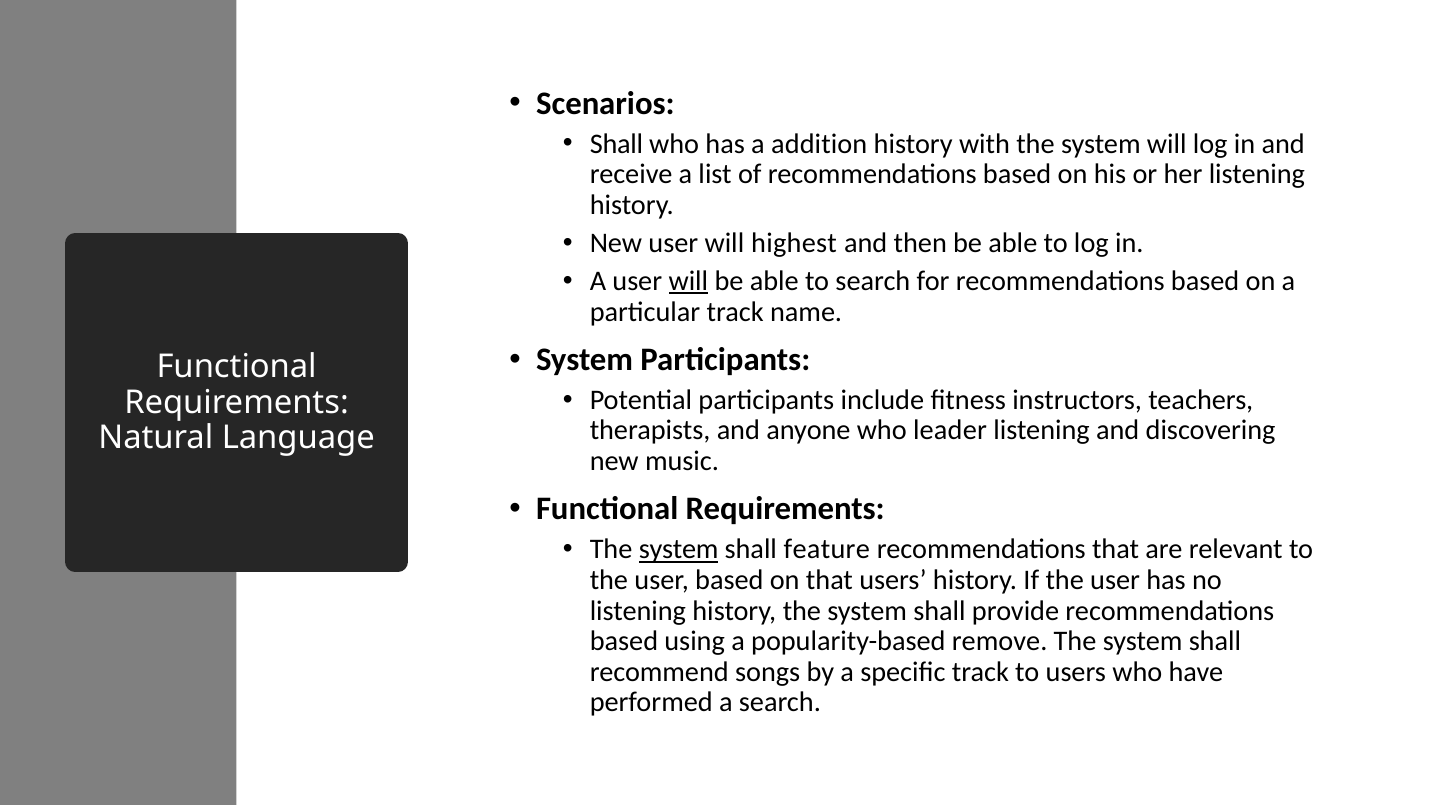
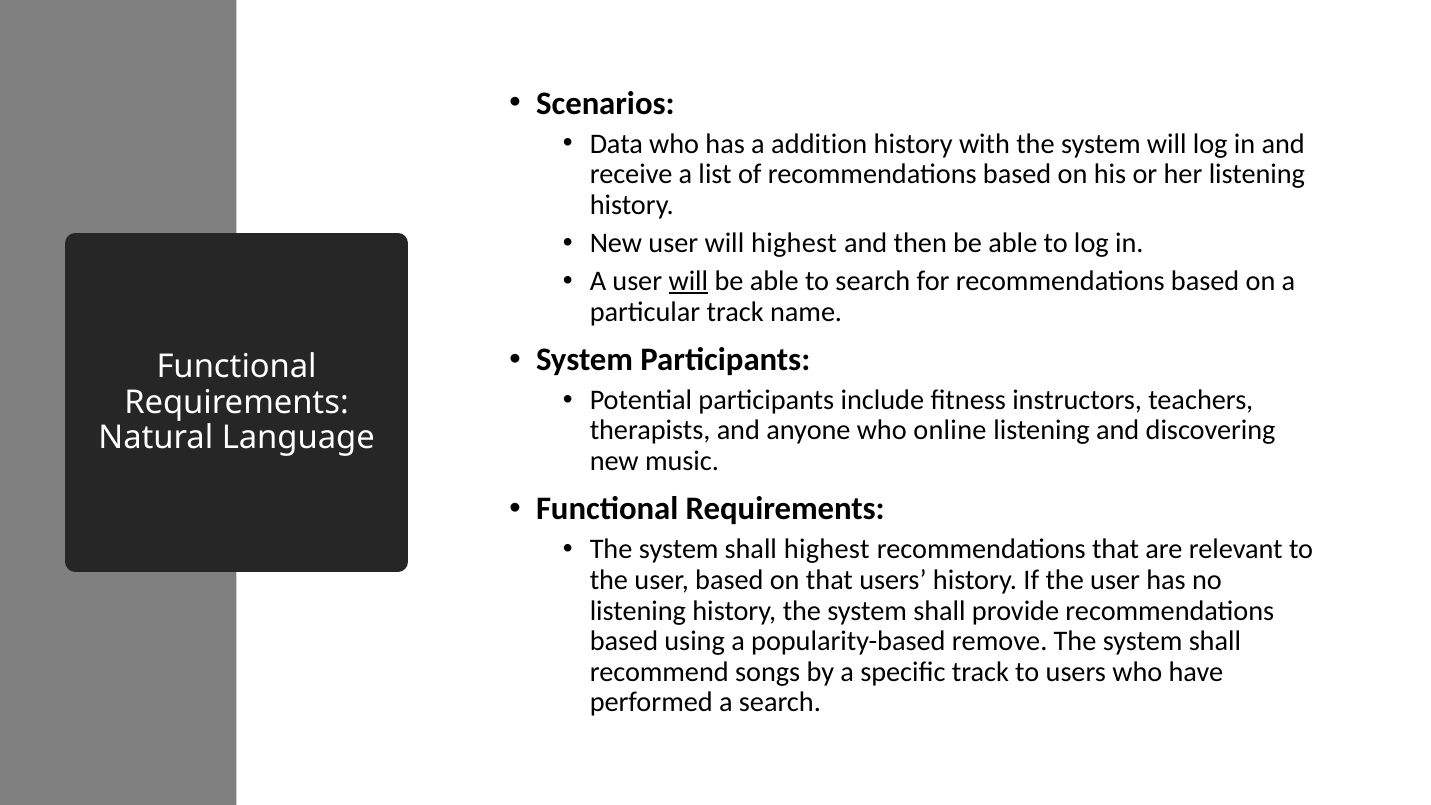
Shall: Shall -> Data (616, 144)
leader: leader -> online (950, 431)
system underline: present -> none (679, 550)
shall feature: feature -> highest (827, 550)
